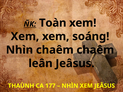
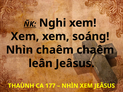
Toàn: Toàn -> Nghi (53, 23)
